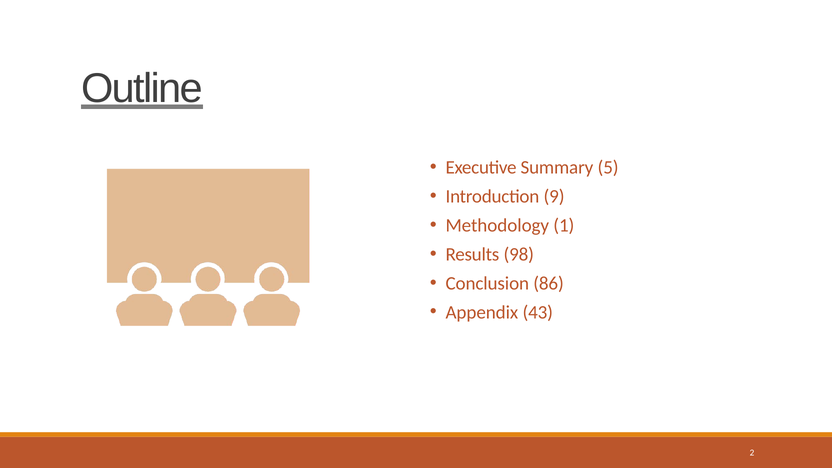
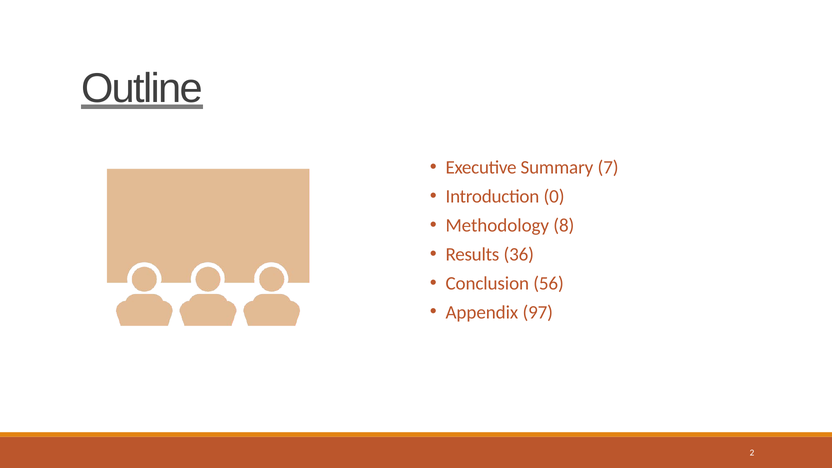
5: 5 -> 7 (608, 168)
9: 9 -> 0 (554, 196)
1: 1 -> 8 (564, 225)
98: 98 -> 36 (519, 254)
86: 86 -> 56 (549, 283)
43: 43 -> 97 (538, 312)
